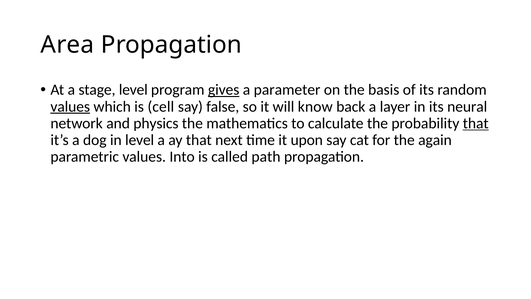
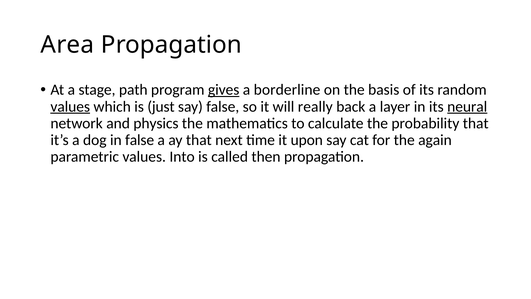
stage level: level -> path (133, 90)
parameter: parameter -> borderline (287, 90)
cell: cell -> just (161, 107)
know: know -> really (315, 107)
neural underline: none -> present (467, 107)
that underline: present -> none (476, 123)
in level: level -> false (140, 140)
path: path -> then (266, 157)
